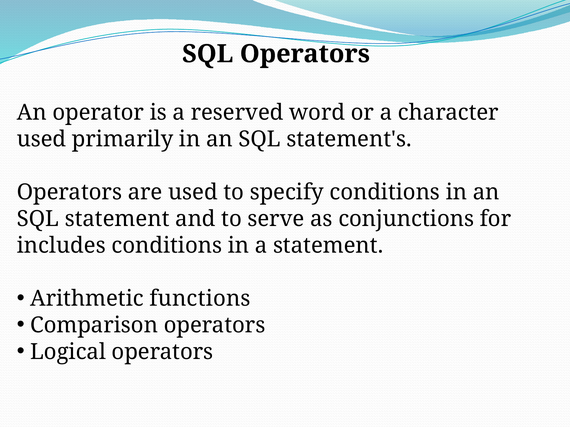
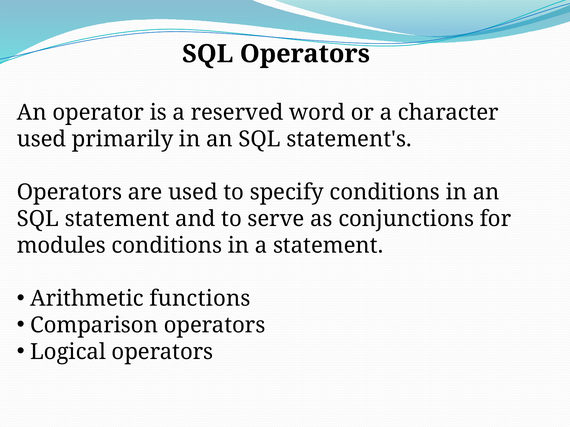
includes: includes -> modules (61, 246)
